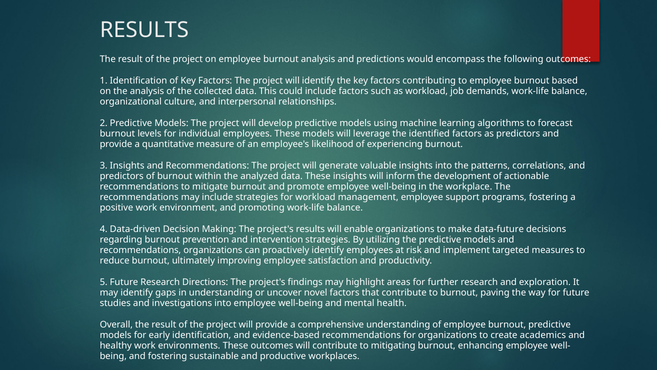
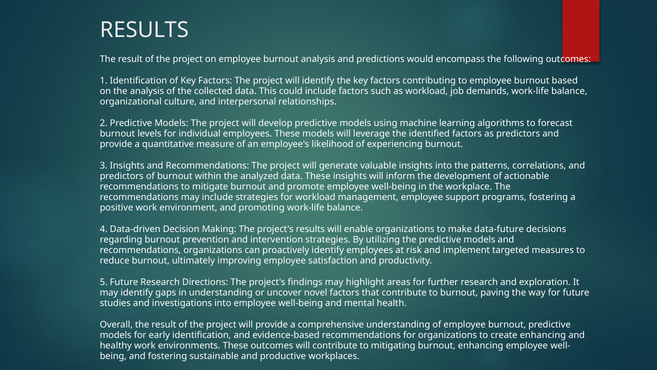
create academics: academics -> enhancing (543, 335)
